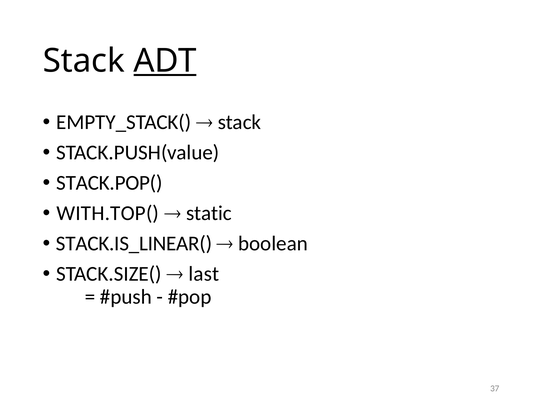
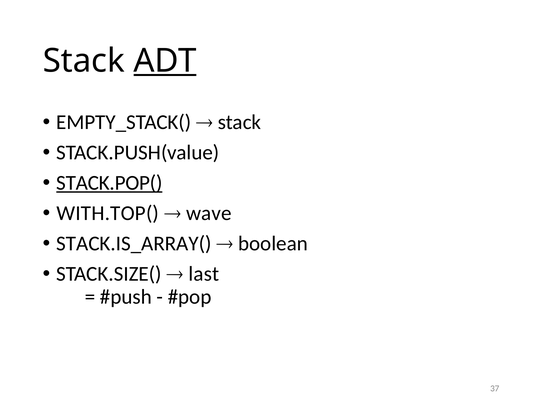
STACK.POP( underline: none -> present (109, 183)
static: static -> wave (209, 213)
STACK.IS_LINEAR(: STACK.IS_LINEAR( -> STACK.IS_ARRAY( (134, 243)
